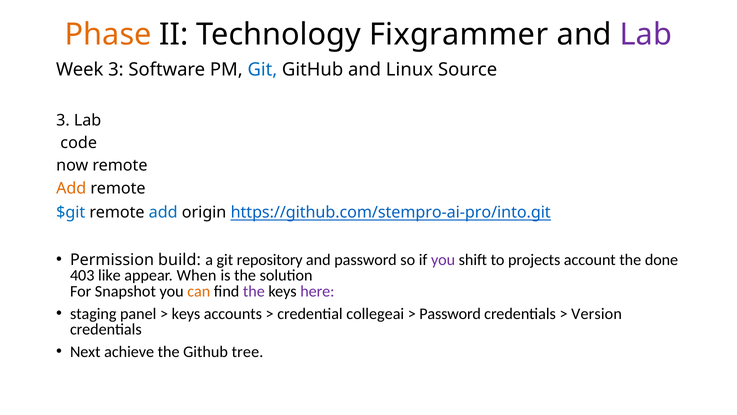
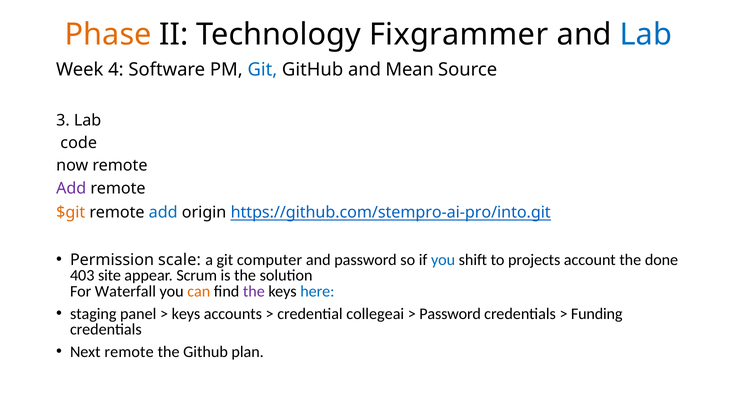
Lab colour: purple -> blue (646, 35)
Week 3: 3 -> 4 (116, 69)
Linux: Linux -> Mean (410, 69)
Add colour: orange -> purple (71, 188)
$git colour: blue -> orange (71, 212)
build: build -> scale (179, 260)
repository: repository -> computer (270, 260)
you colour: purple -> blue (443, 260)
like: like -> site (109, 275)
When: When -> Scrum (197, 275)
Snapshot: Snapshot -> Waterfall (125, 291)
here colour: purple -> blue (317, 291)
Version: Version -> Funding (597, 313)
Next achieve: achieve -> remote (129, 352)
tree: tree -> plan (248, 352)
